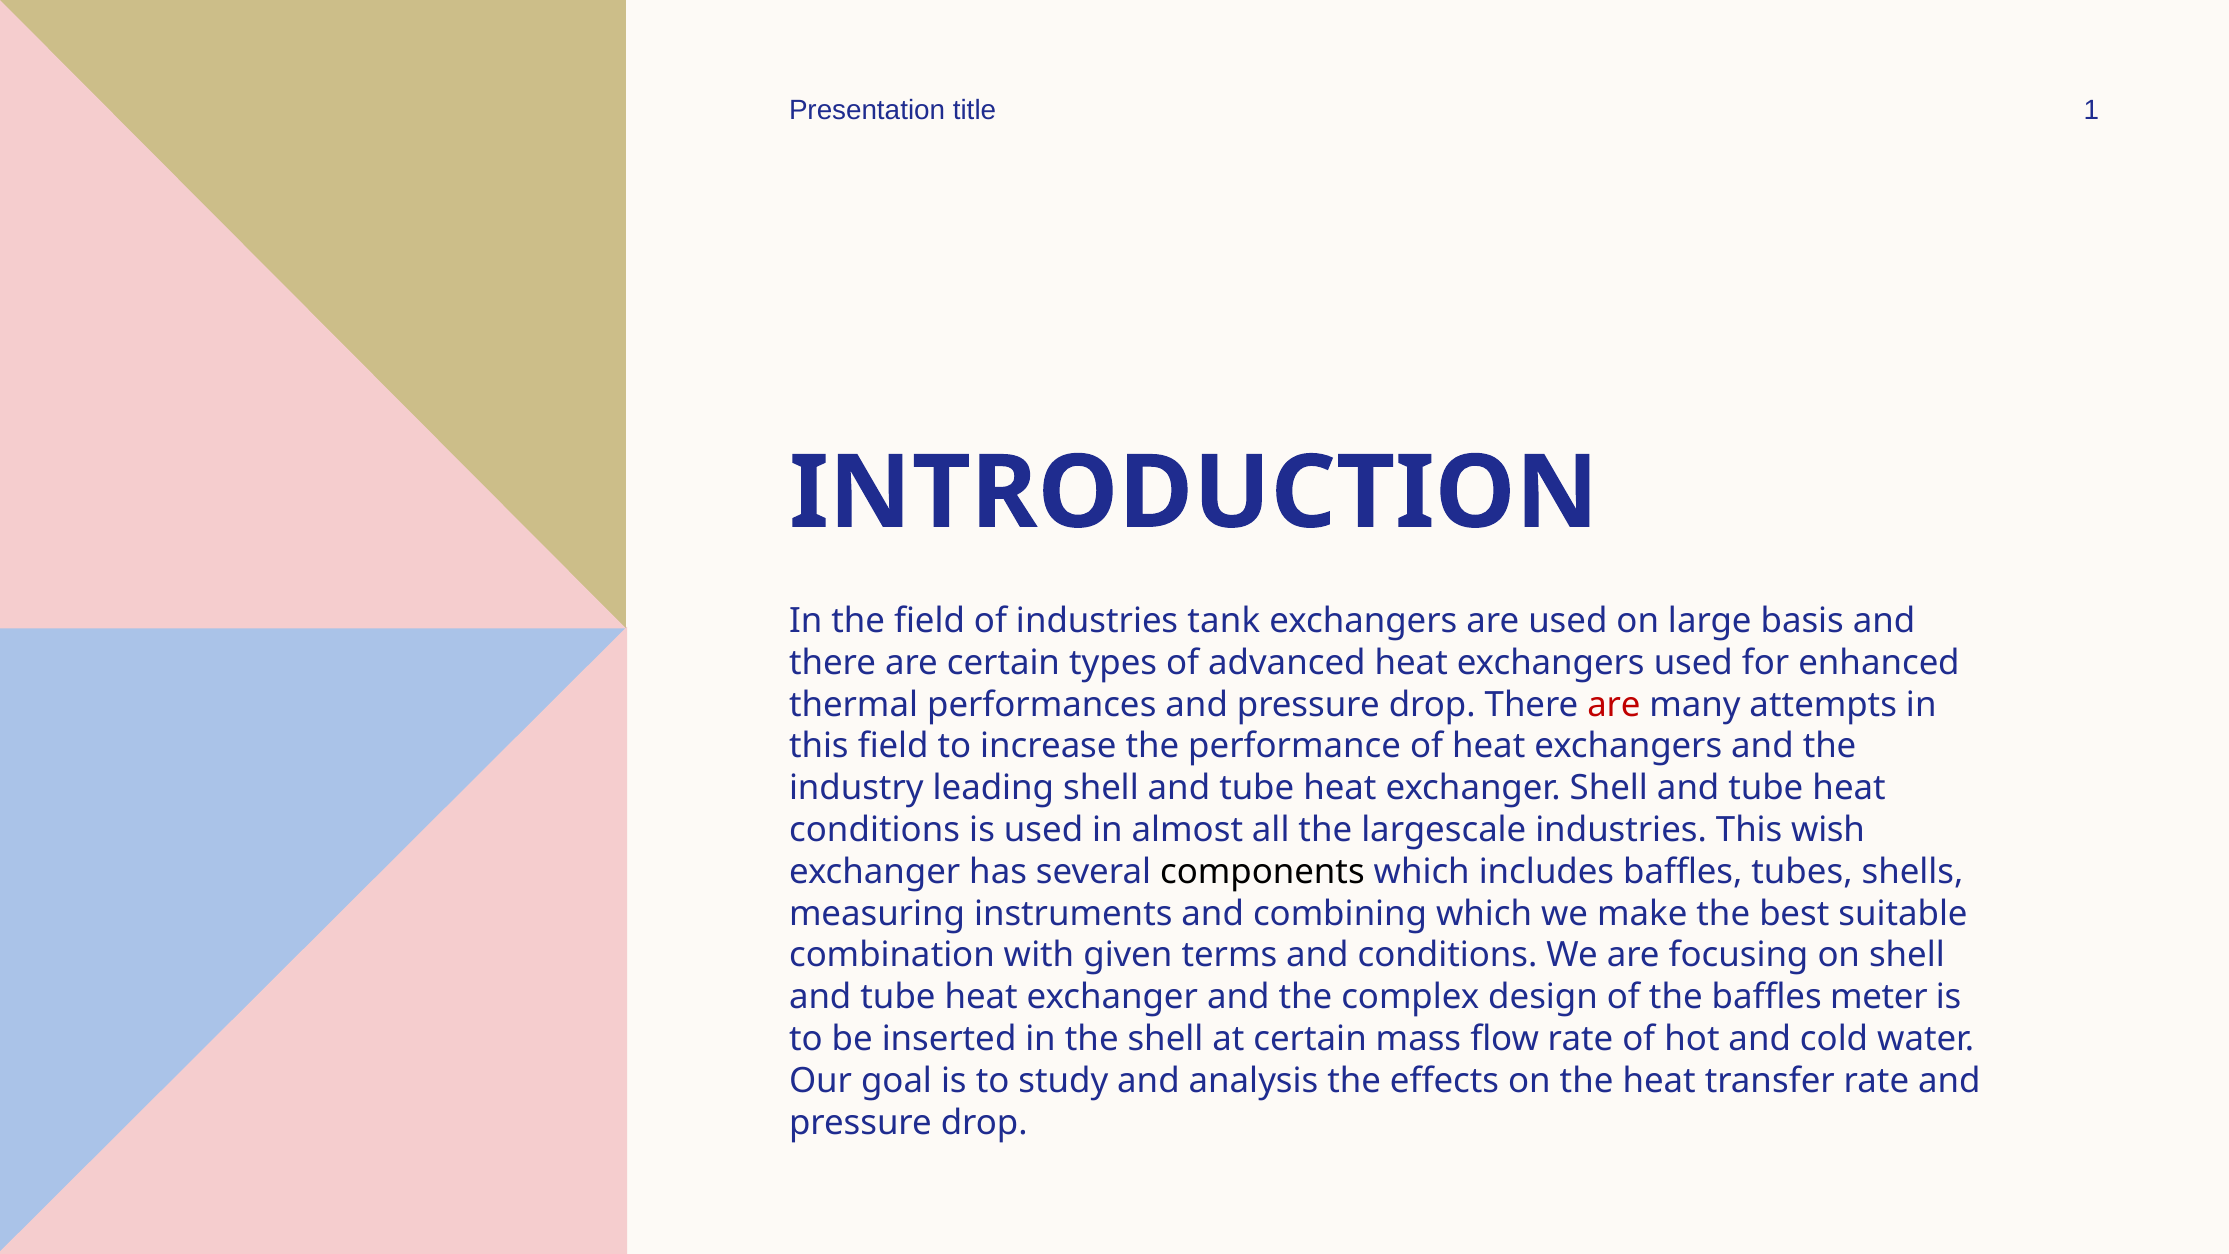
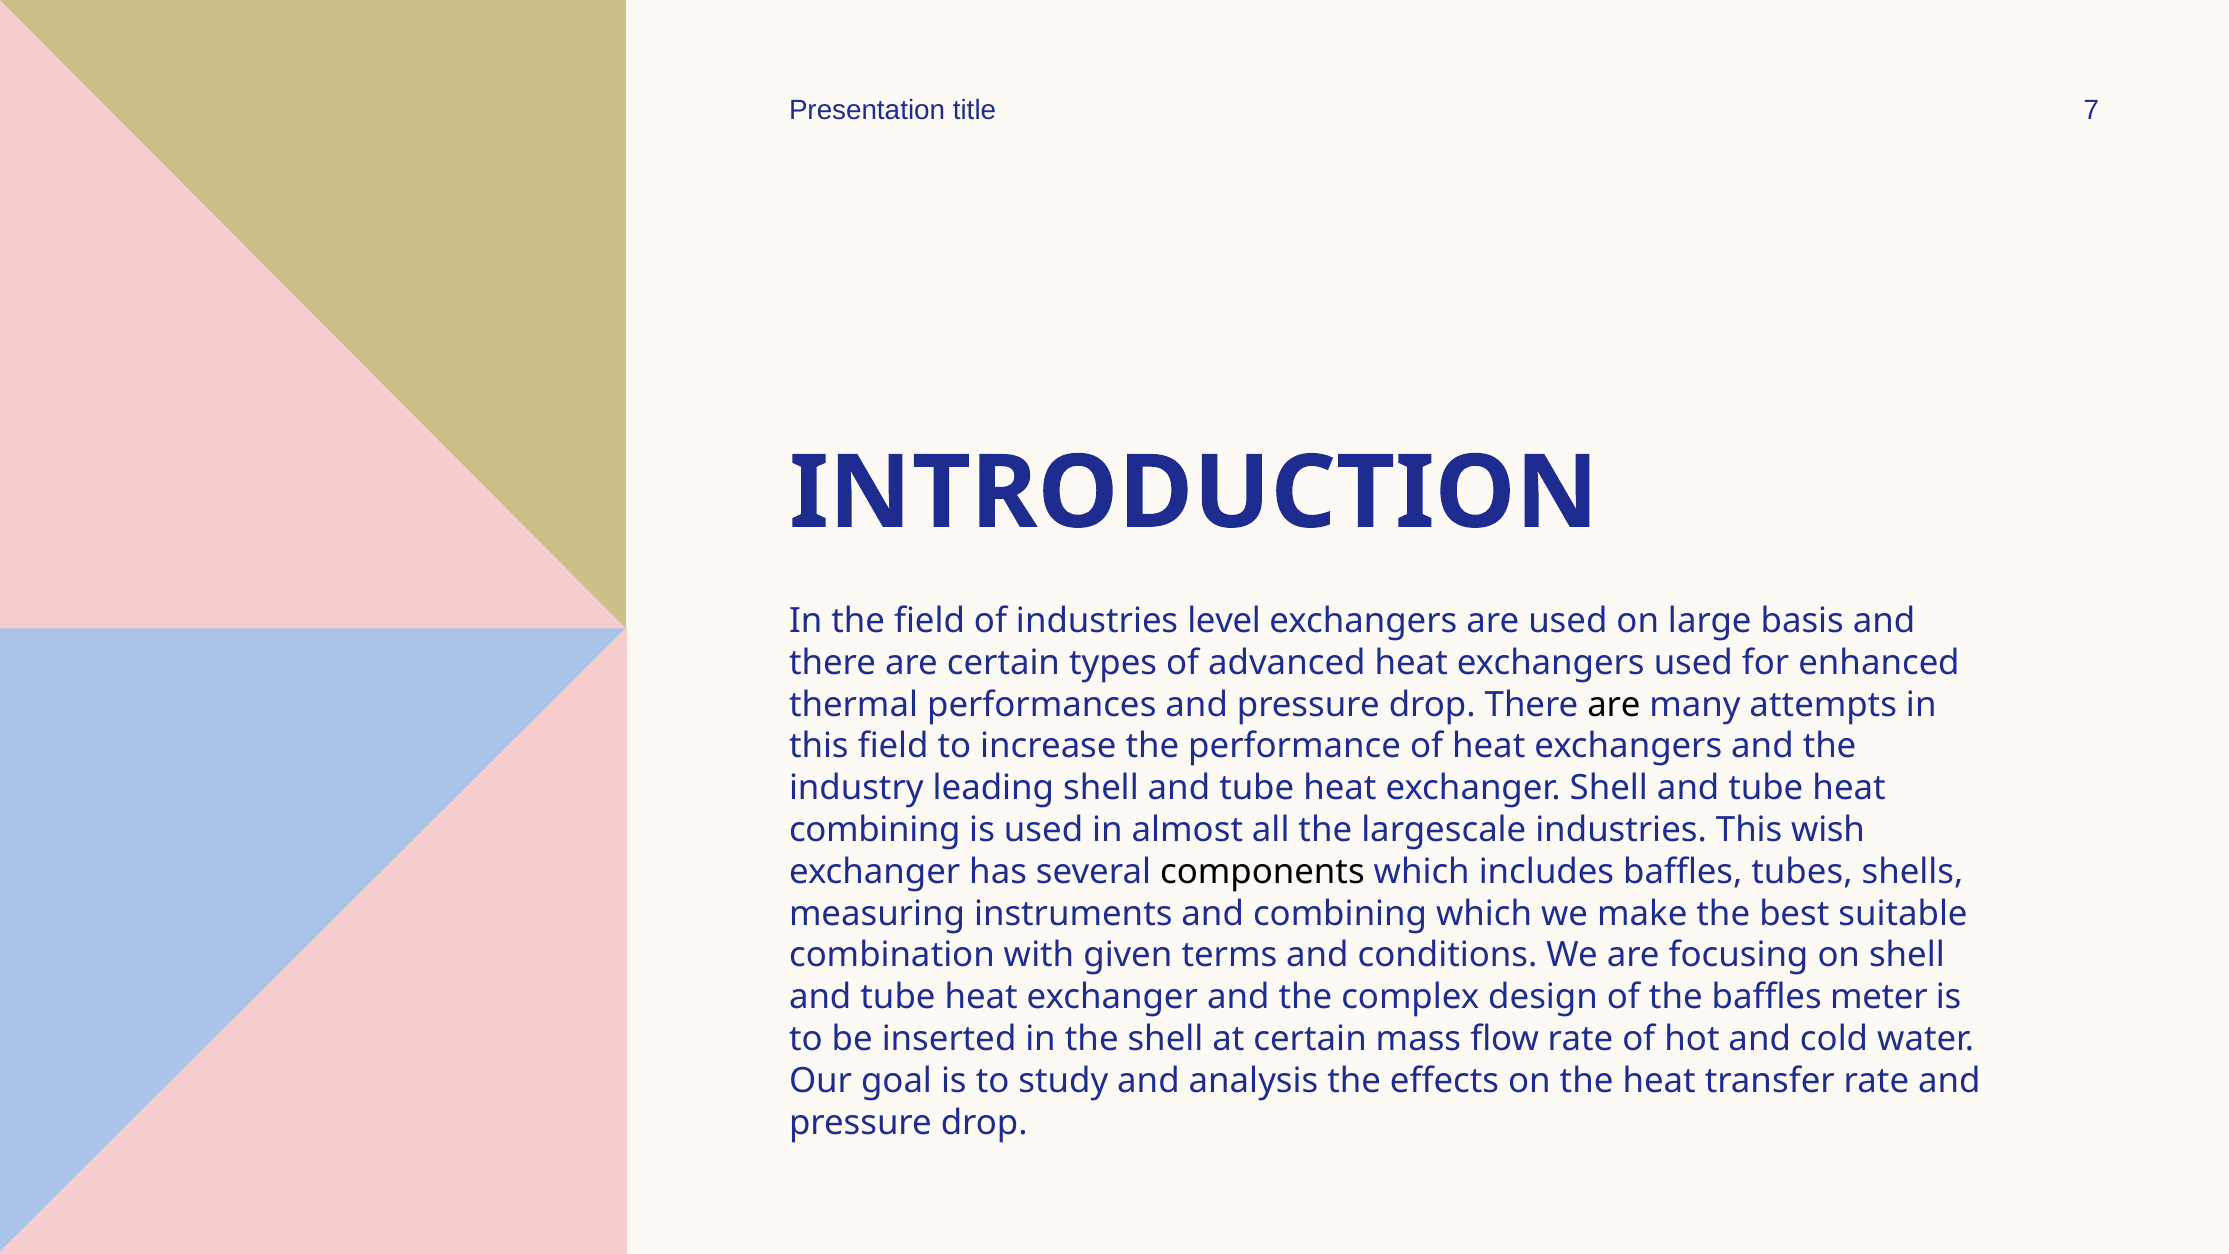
1: 1 -> 7 (2091, 111)
tank: tank -> level (1224, 621)
are colour: red -> black (1614, 704)
conditions: conditions -> combining (875, 830)
